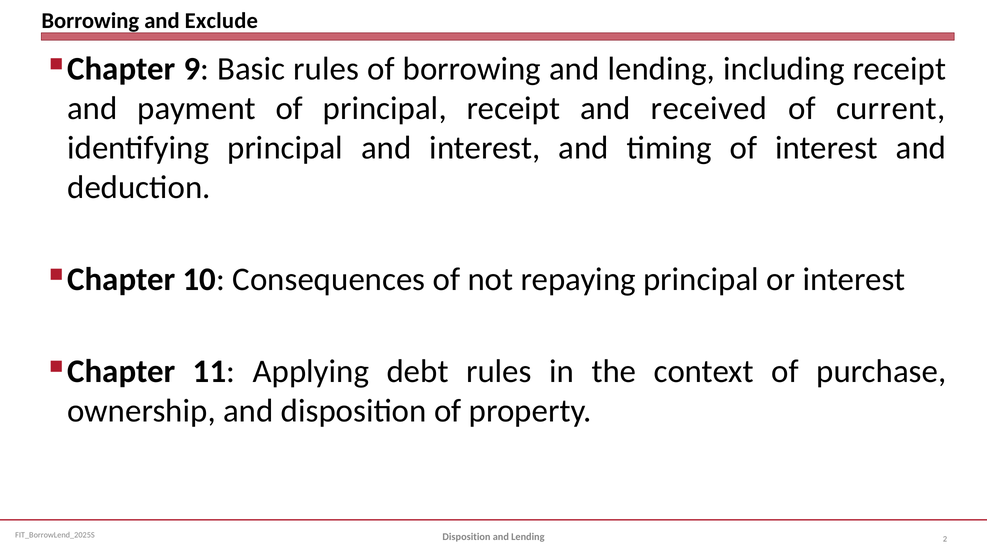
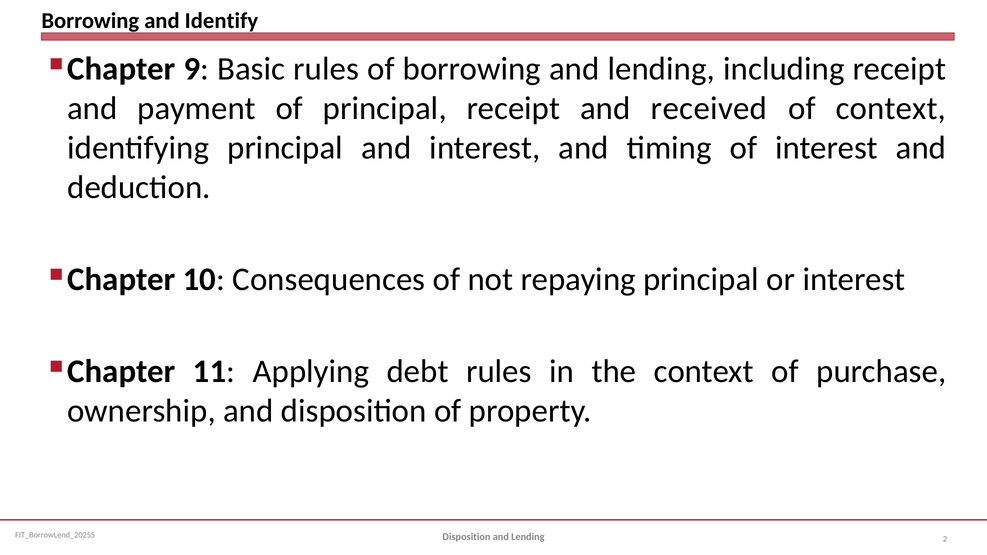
Exclude: Exclude -> Identify (221, 21)
of current: current -> context (891, 108)
